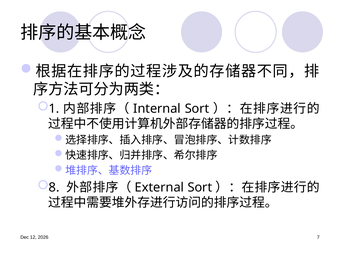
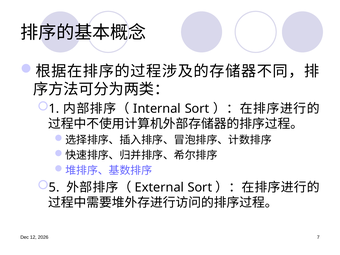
8: 8 -> 5 (54, 187)
